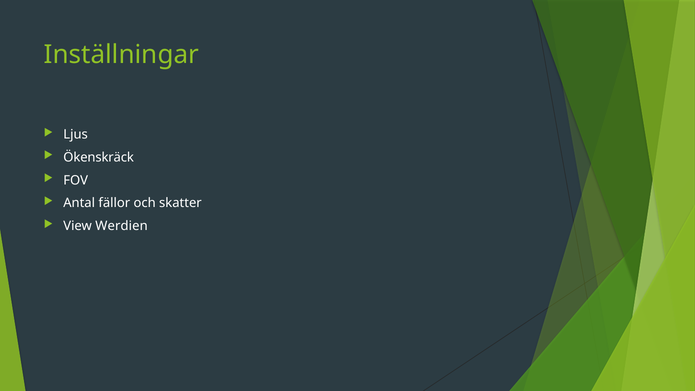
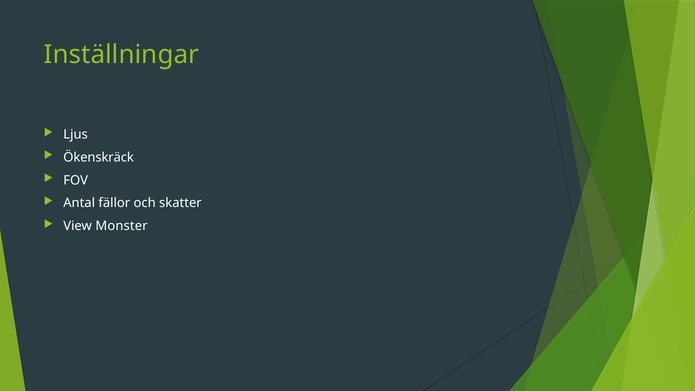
Werdien: Werdien -> Monster (122, 226)
